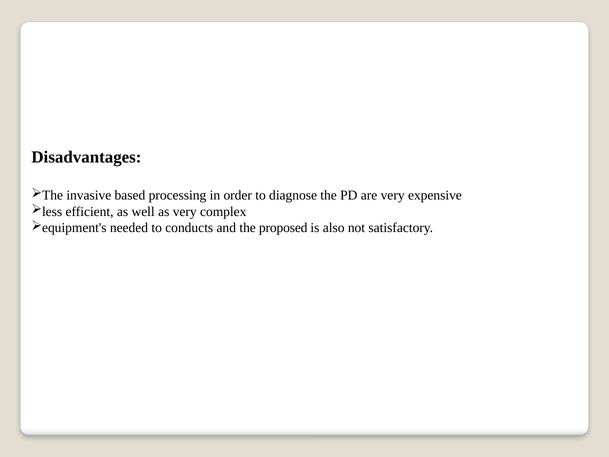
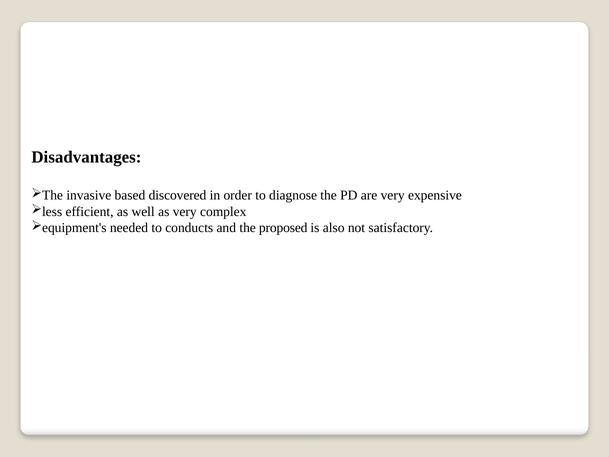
processing: processing -> discovered (178, 195)
